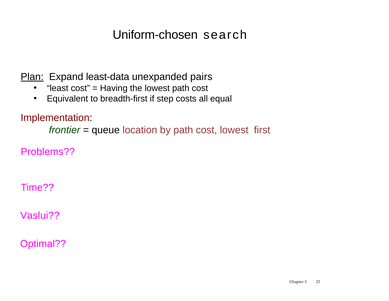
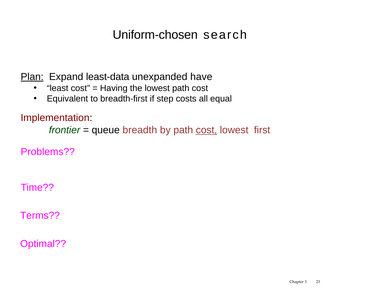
pairs: pairs -> have (201, 77)
location: location -> breadth (140, 130)
cost underline: none -> present (206, 130)
Vaslui: Vaslui -> Terms (40, 215)
